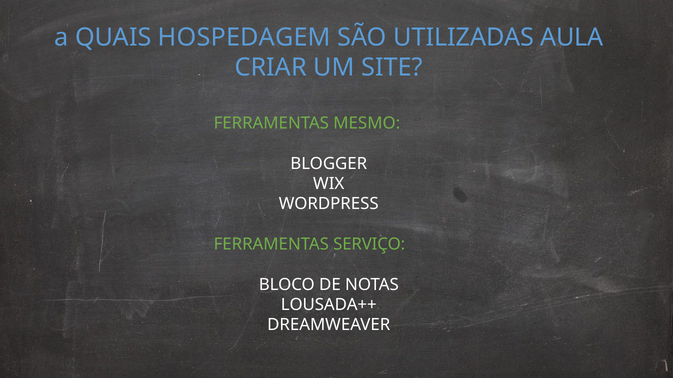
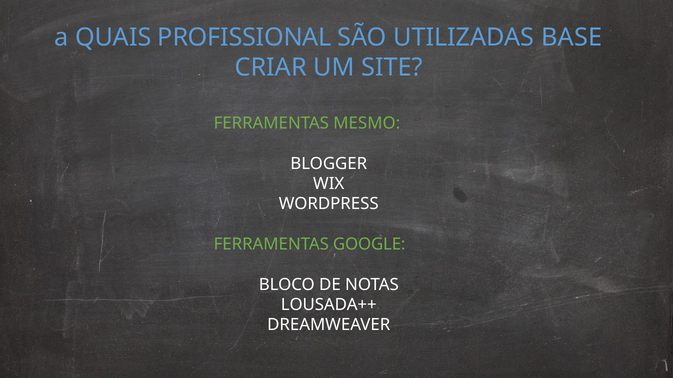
HOSPEDAGEM: HOSPEDAGEM -> PROFISSIONAL (245, 37)
AULA: AULA -> BASE (572, 37)
SERVIÇO: SERVIÇO -> GOOGLE (369, 245)
